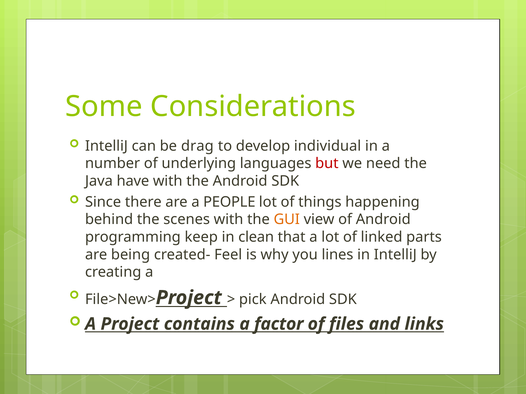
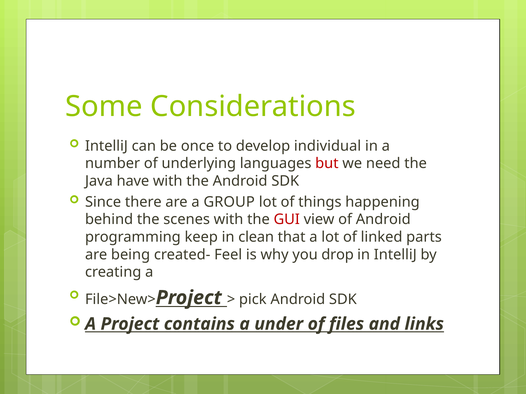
drag: drag -> once (197, 146)
PEOPLE: PEOPLE -> GROUP (229, 202)
GUI colour: orange -> red (287, 220)
lines: lines -> drop (338, 255)
factor: factor -> under (279, 324)
